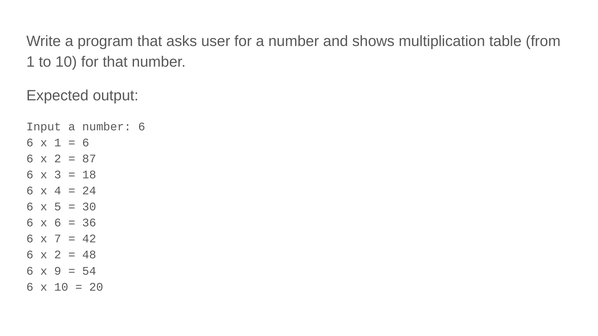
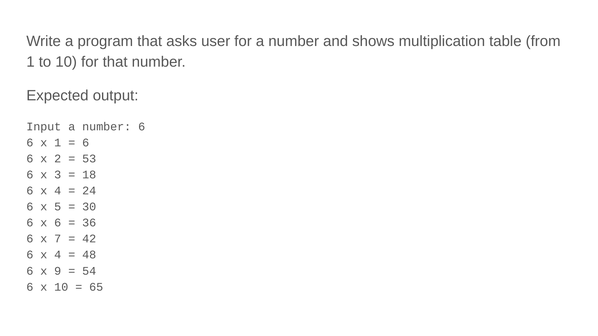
87: 87 -> 53 (89, 159)
2: 2 -> 4 (58, 255)
20: 20 -> 65 (96, 287)
